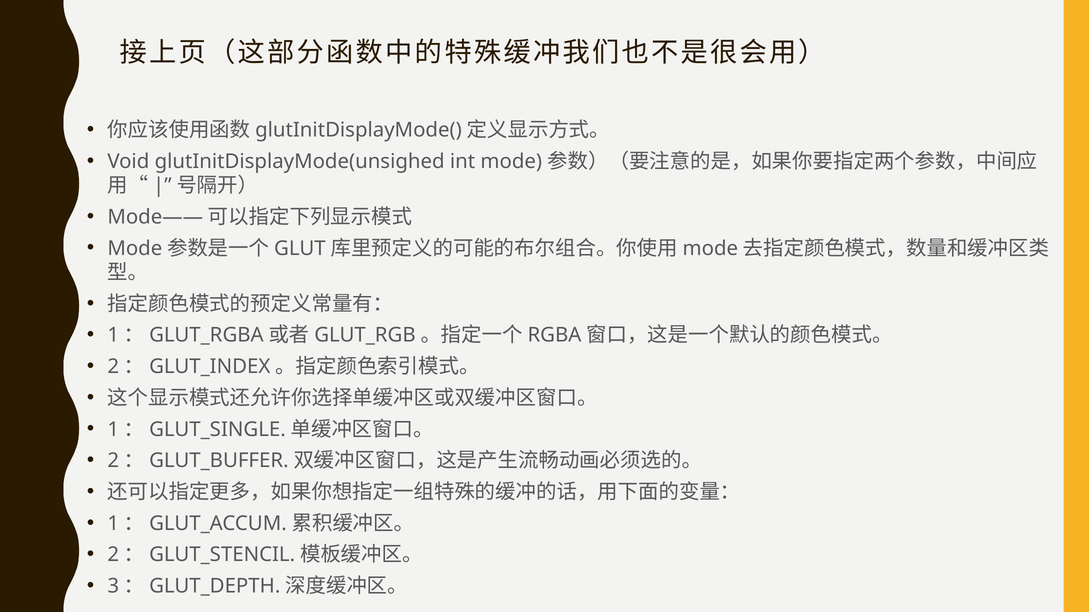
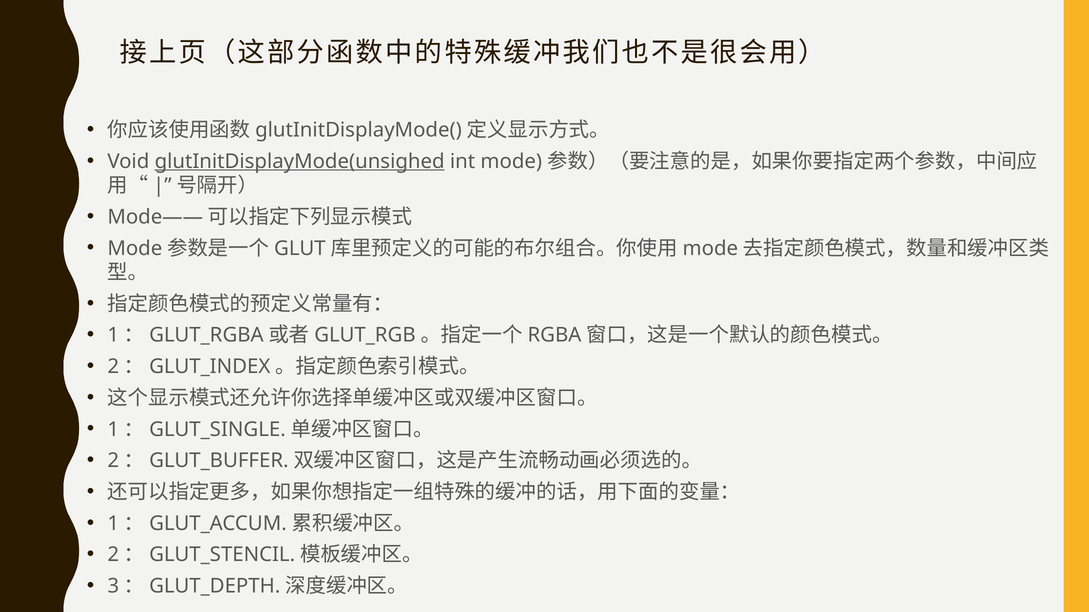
glutInitDisplayMode(unsighed underline: none -> present (300, 161)
